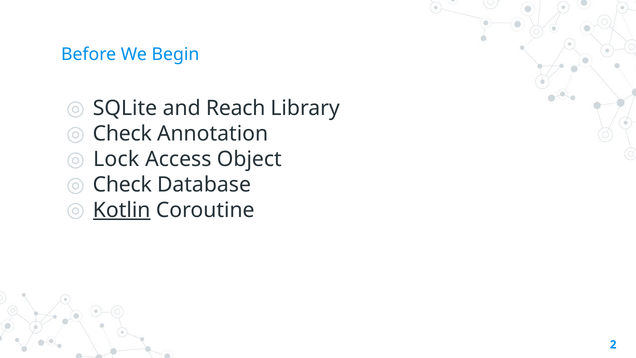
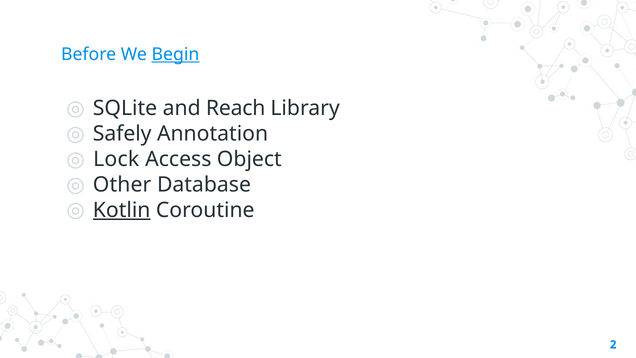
Begin underline: none -> present (175, 55)
Check: Check -> Safely (122, 134)
Check: Check -> Other (122, 185)
